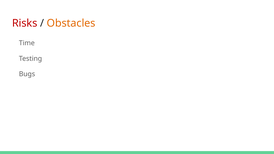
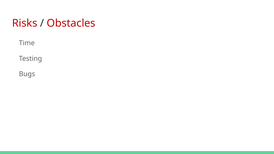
Obstacles colour: orange -> red (71, 23)
